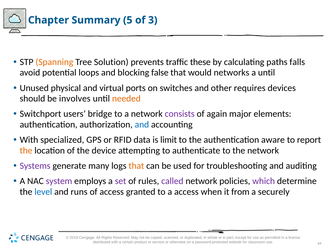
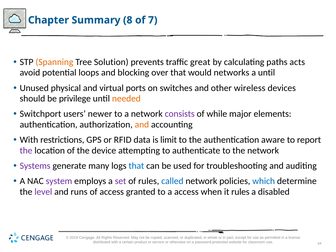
5: 5 -> 8 (128, 20)
3: 3 -> 7 (153, 20)
these: these -> great (200, 62)
falls: falls -> acts (297, 62)
false: false -> over (160, 73)
requires: requires -> wireless (250, 88)
involves: involves -> privilege (75, 99)
bridge: bridge -> newer (100, 114)
again: again -> while (217, 114)
and colour: blue -> orange (142, 125)
specialized: specialized -> restrictions (62, 140)
the colour: orange -> purple (26, 151)
that colour: orange -> blue (136, 166)
called colour: purple -> blue (172, 181)
which colour: purple -> blue (264, 181)
level colour: blue -> purple (43, 192)
it from: from -> rules (240, 192)
securely: securely -> disabled (274, 192)
